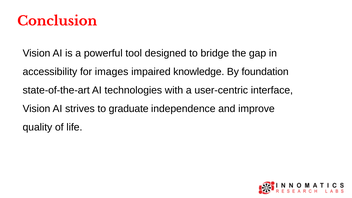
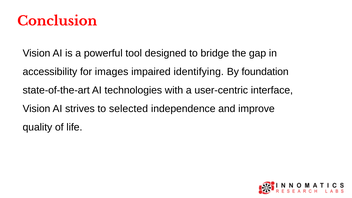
knowledge: knowledge -> identifying (199, 72)
graduate: graduate -> selected (129, 109)
